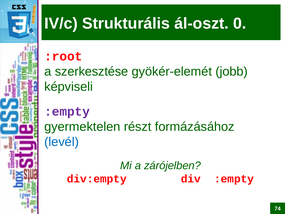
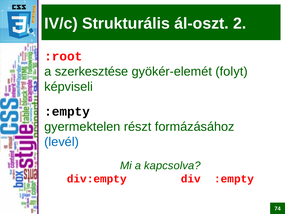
0: 0 -> 2 (240, 23)
jobb: jobb -> folyt (232, 71)
:empty colour: purple -> black (67, 111)
zárójelben: zárójelben -> kapcsolva (172, 165)
